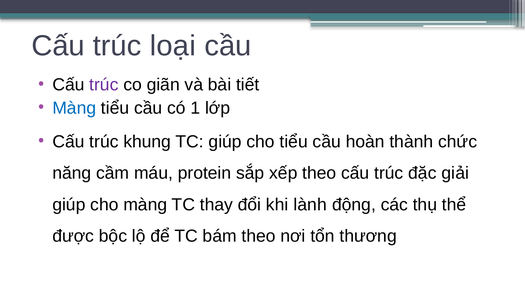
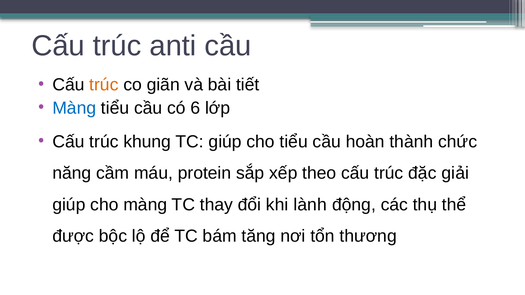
loại: loại -> anti (173, 46)
trúc colour: purple -> orange (104, 85)
1: 1 -> 6 (195, 108)
bám theo: theo -> tăng (259, 236)
